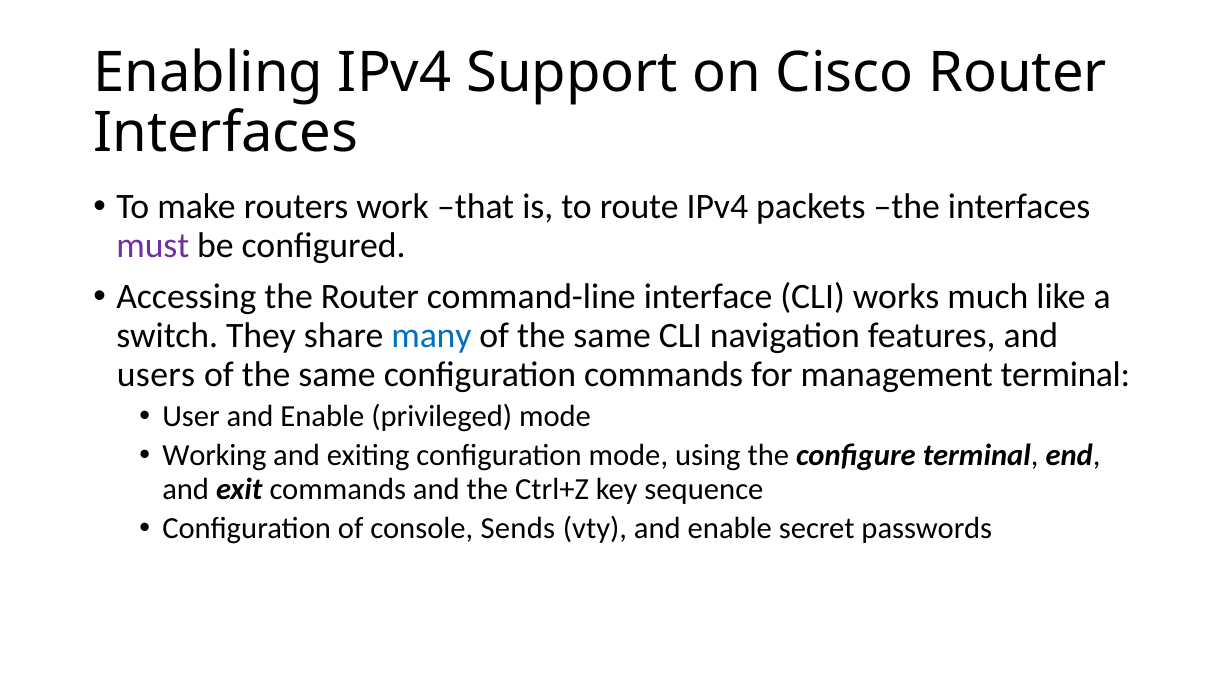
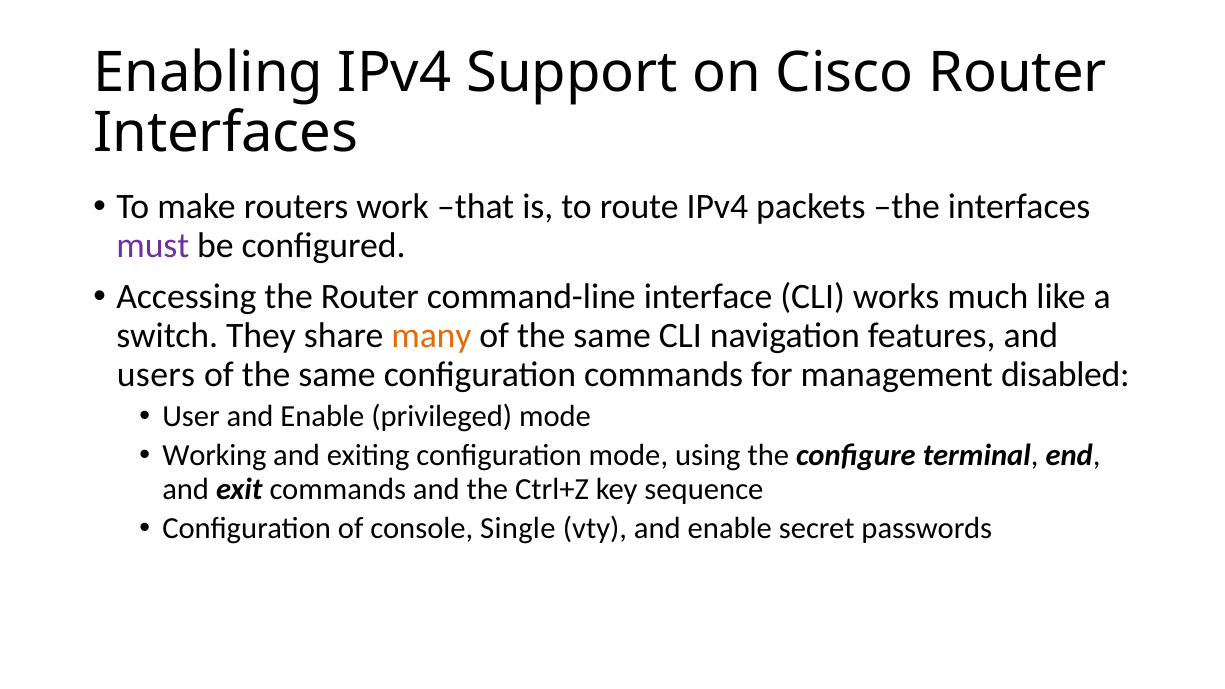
many colour: blue -> orange (431, 336)
management terminal: terminal -> disabled (1065, 374)
Sends: Sends -> Single (518, 528)
